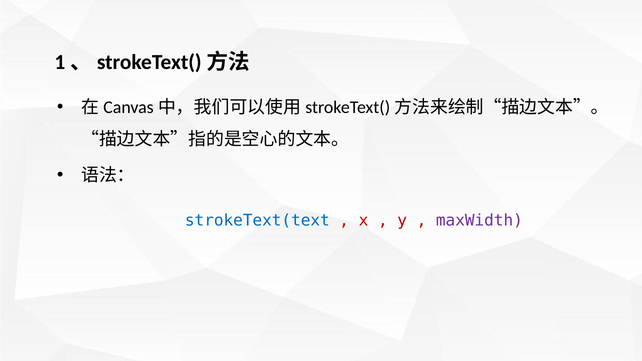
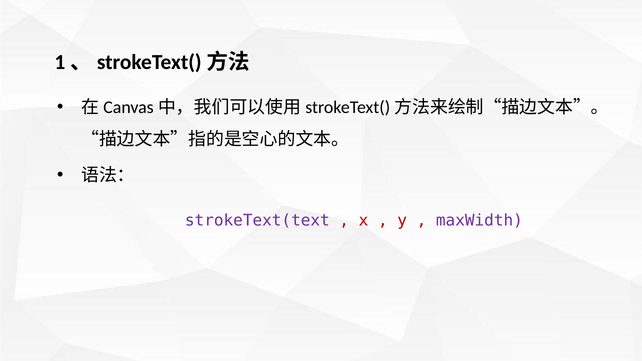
strokeText(text colour: blue -> purple (257, 220)
